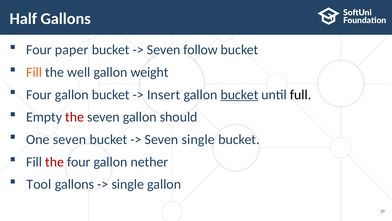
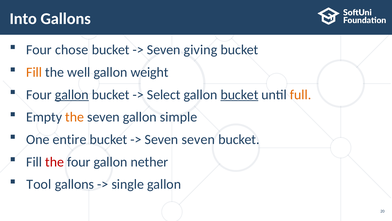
Half: Half -> Into (23, 19)
paper: paper -> chose (72, 50)
follow: follow -> giving (200, 50)
gallon underline: none -> present (72, 95)
Insert: Insert -> Select (164, 95)
full colour: black -> orange (301, 95)
the colour: red -> orange (75, 117)
should: should -> simple (179, 117)
One seven: seven -> entire (70, 139)
Seven single: single -> seven (198, 139)
